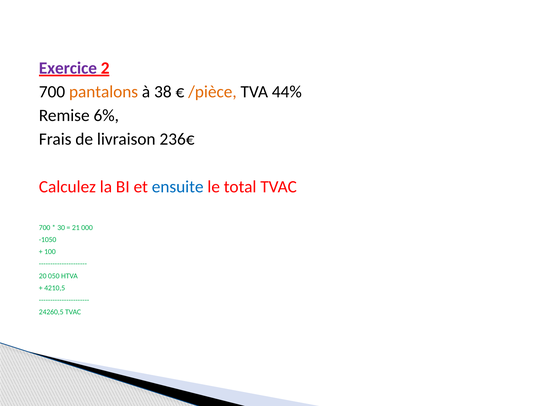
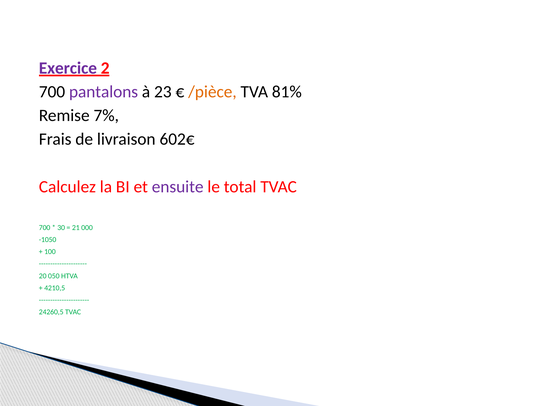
pantalons colour: orange -> purple (104, 92)
38: 38 -> 23 (163, 92)
44%: 44% -> 81% (287, 92)
6%: 6% -> 7% (106, 115)
236€: 236€ -> 602€ (177, 139)
ensuite colour: blue -> purple (178, 187)
